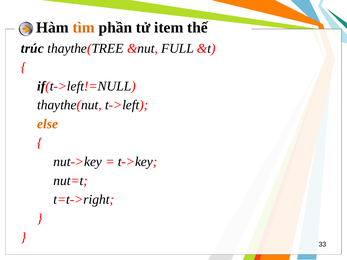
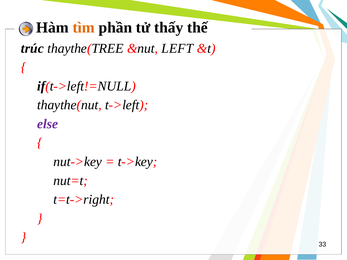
item: item -> thấy (169, 28)
FULL: FULL -> LEFT (177, 48)
else colour: orange -> purple (48, 124)
